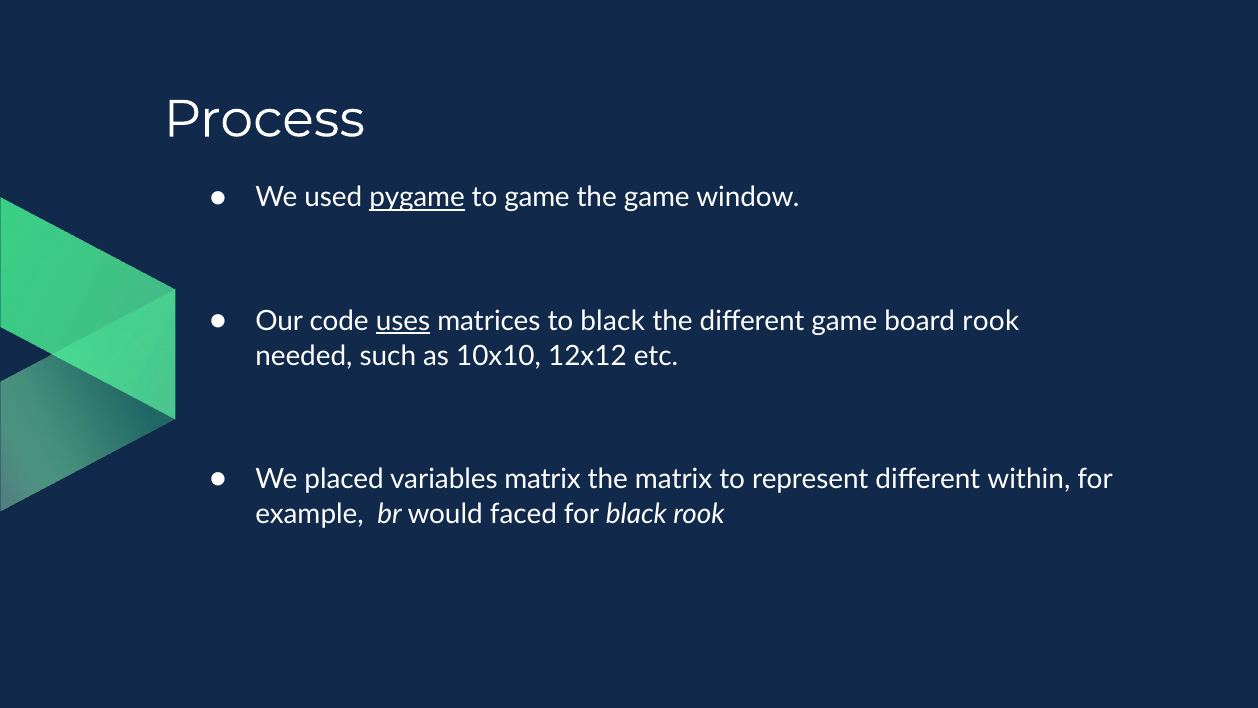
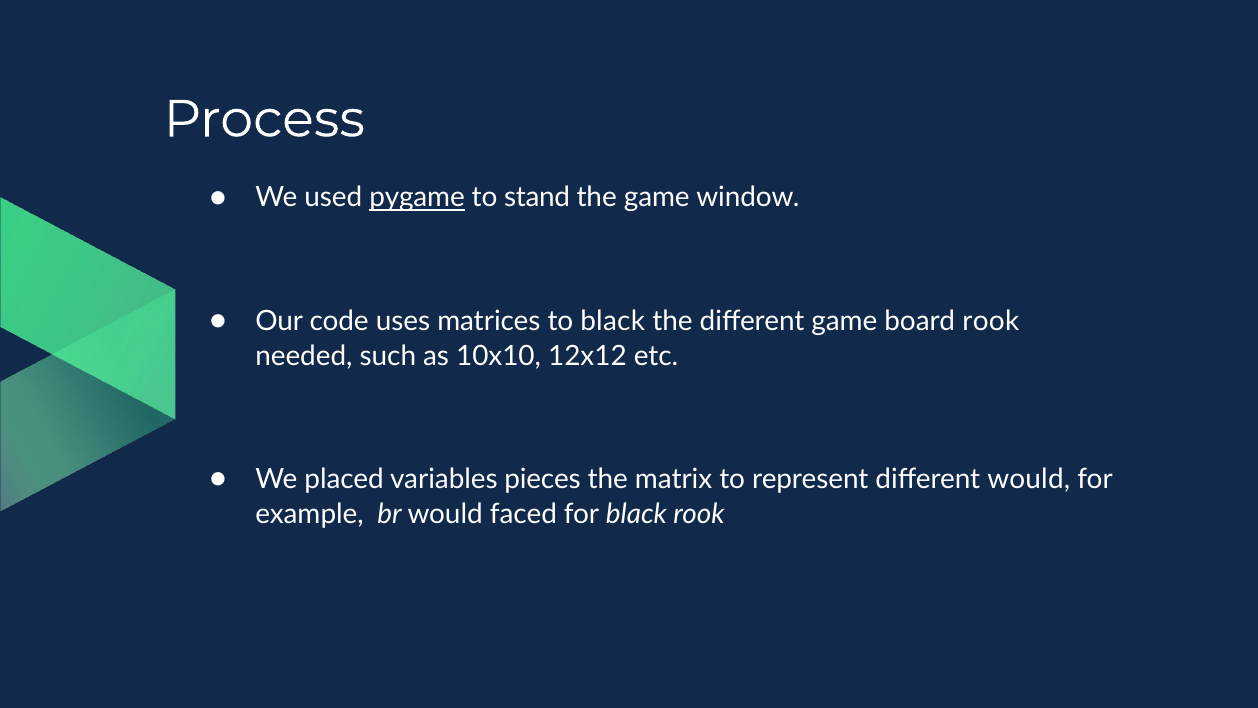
to game: game -> stand (537, 198)
uses underline: present -> none (403, 321)
variables matrix: matrix -> pieces (543, 479)
different within: within -> would (1029, 479)
